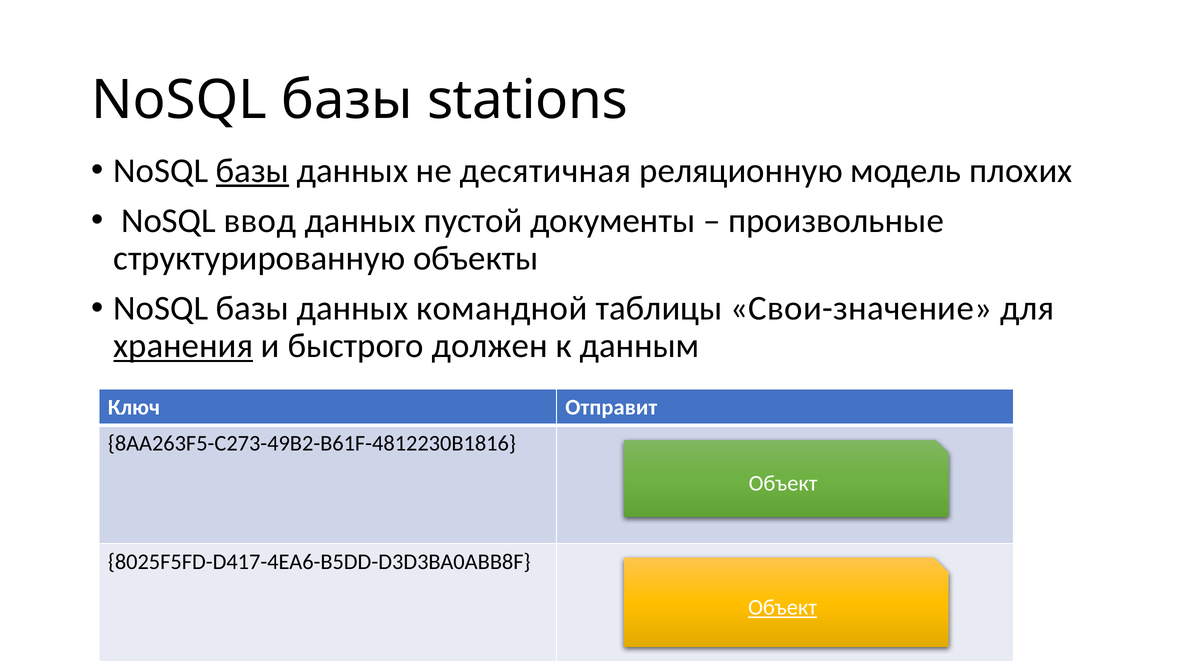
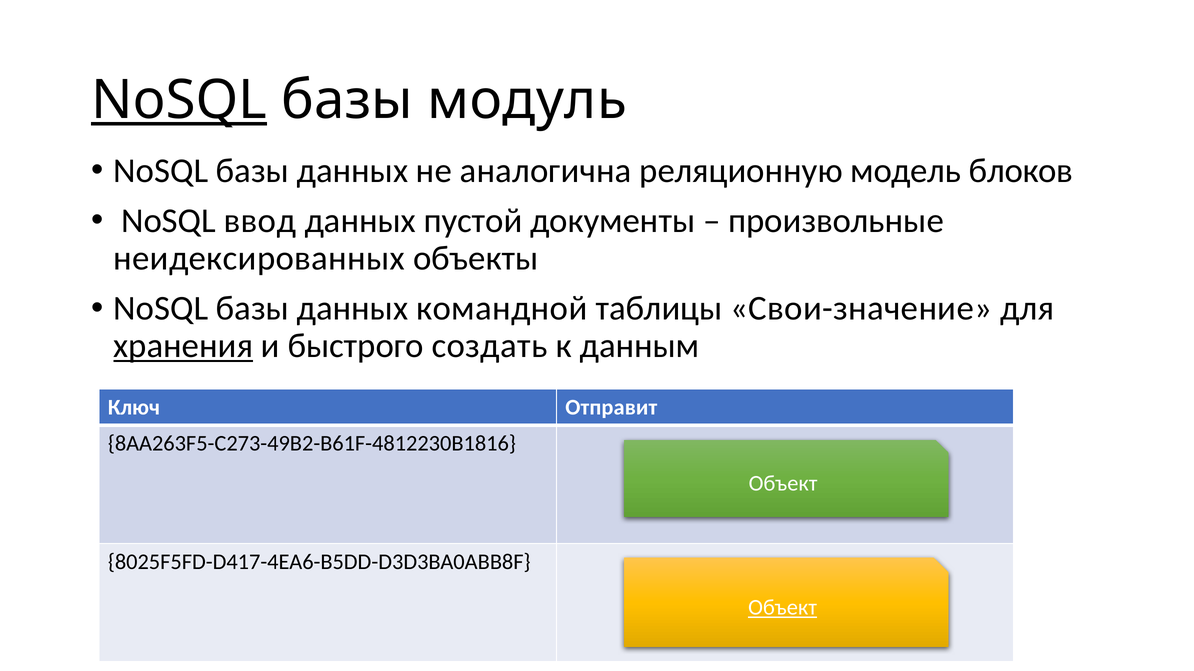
NoSQL underline: none -> present (179, 100)
stations: stations -> модуль (527, 100)
базы underline: present -> none (252, 171)
десятичная: десятичная -> аналогична (546, 171)
плохих: плохих -> блоков (1021, 171)
структурированную: структурированную -> неидексированных (259, 259)
должен: должен -> создать (490, 346)
